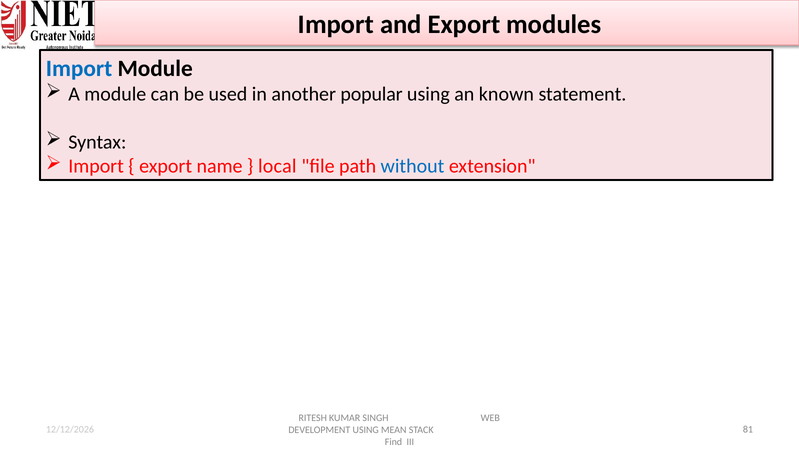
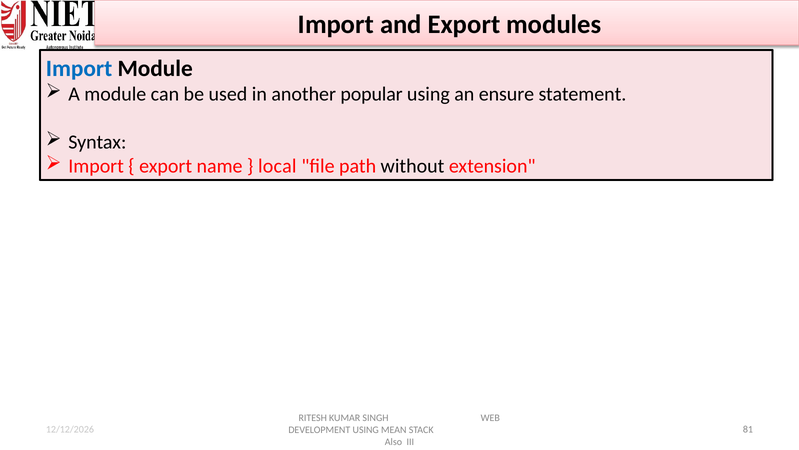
known: known -> ensure (506, 94)
without colour: blue -> black (412, 166)
Find: Find -> Also (393, 441)
